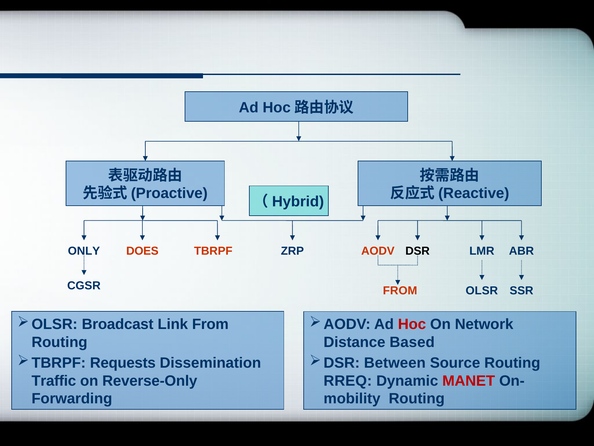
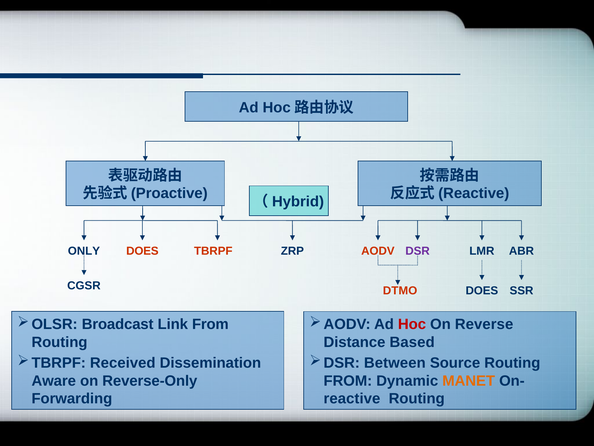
DSR colour: black -> purple (418, 251)
FROM: FROM -> DTMO (400, 290)
OLSR: OLSR -> DOES (482, 290)
Network: Network -> Reverse (484, 324)
Requests: Requests -> Received (123, 363)
Traffic: Traffic -> Aware (54, 380)
RREQ: RREQ -> FROM (348, 380)
MANET colour: red -> orange (469, 380)
mobility: mobility -> reactive (352, 398)
